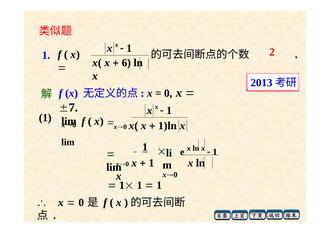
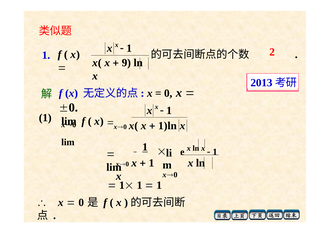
6: 6 -> 9 (126, 63)
7: 7 -> 0 (73, 108)
